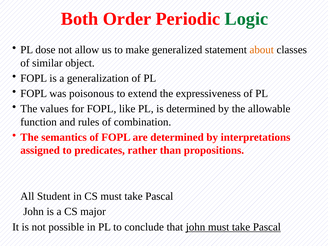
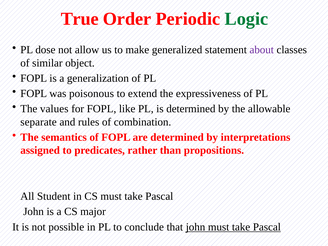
Both: Both -> True (80, 19)
about colour: orange -> purple (262, 50)
function: function -> separate (39, 122)
